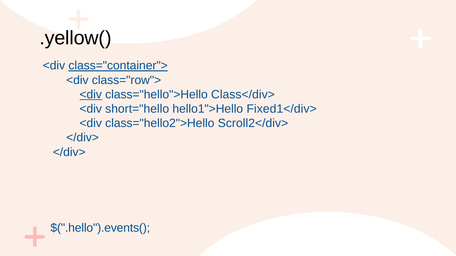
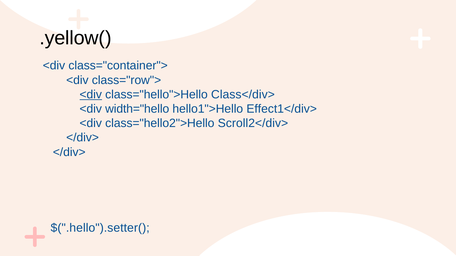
class="container"> underline: present -> none (118, 66)
short="hello: short="hello -> width="hello (137, 109)
Fixed1</div>: Fixed1</div> -> Effect1</div> (282, 109)
$(".hello").events(: $(".hello").events( -> $(".hello").setter( (100, 228)
